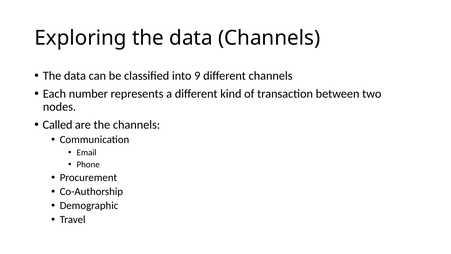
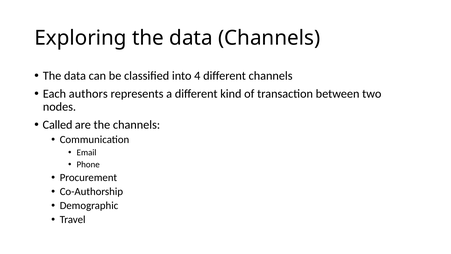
9: 9 -> 4 (197, 76)
number: number -> authors (88, 94)
